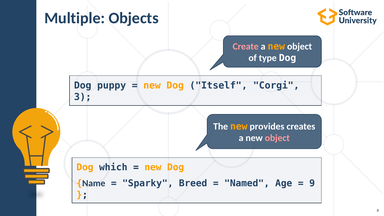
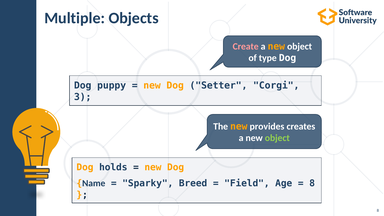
Itself: Itself -> Setter (218, 85)
object colour: pink -> light green (277, 138)
which: which -> holds (113, 167)
Named: Named -> Field (247, 183)
9: 9 -> 8 (312, 183)
